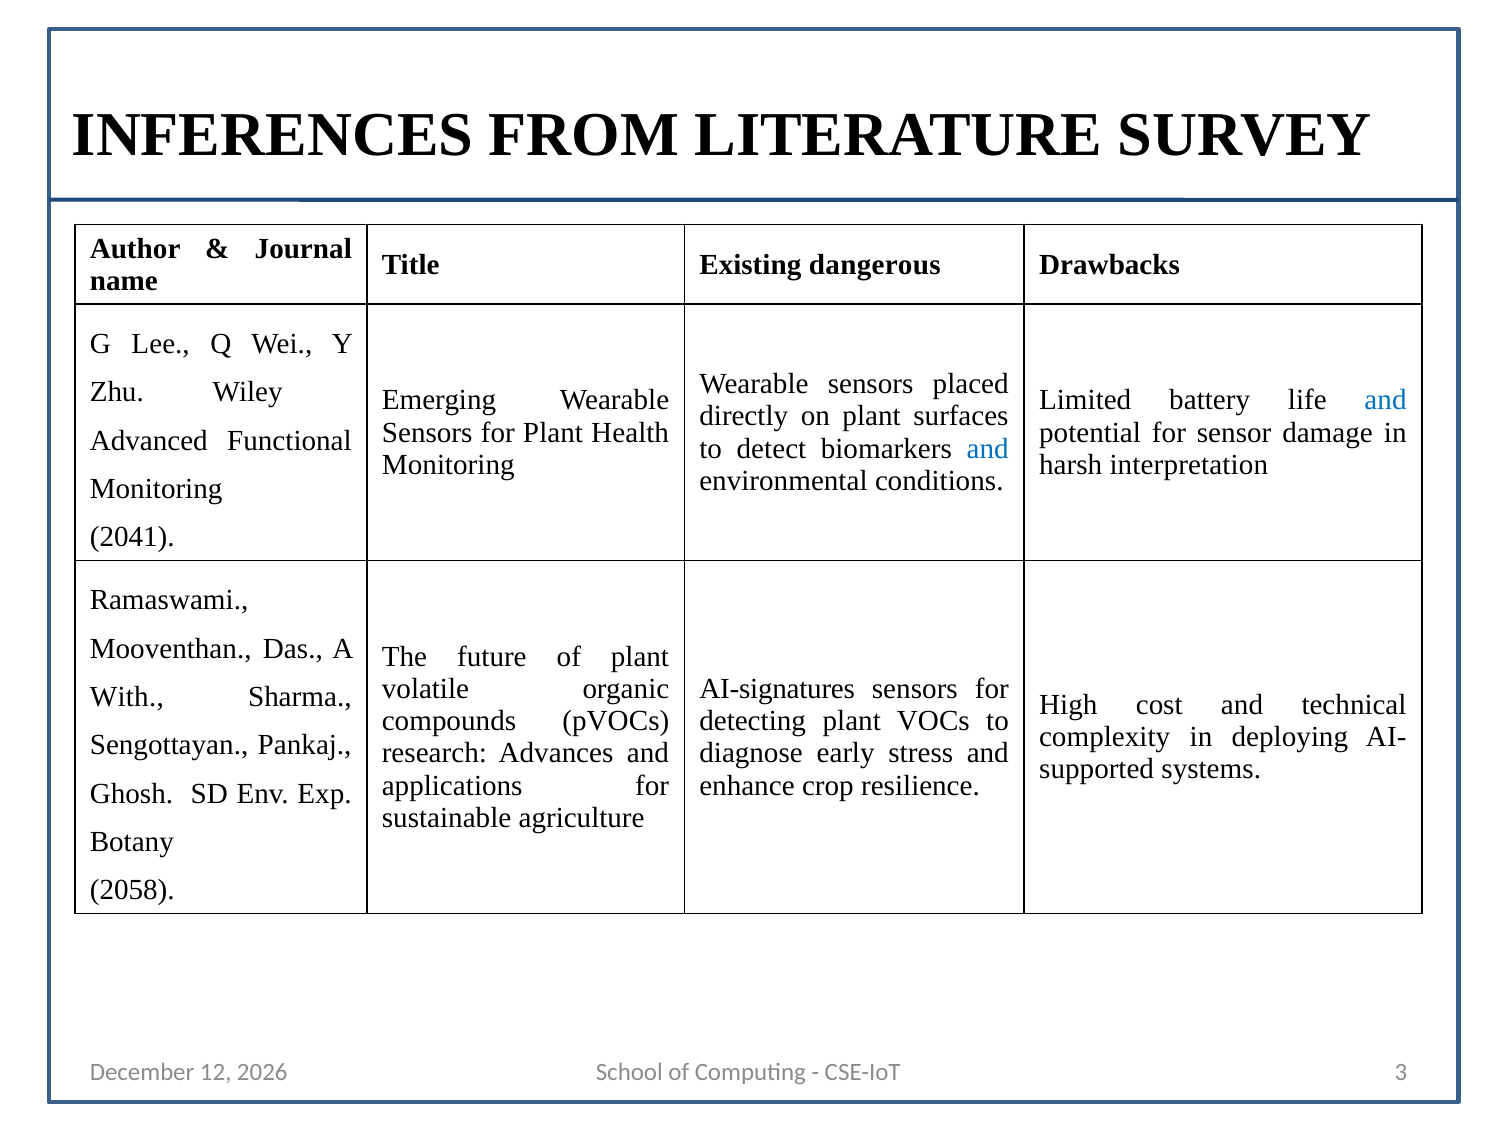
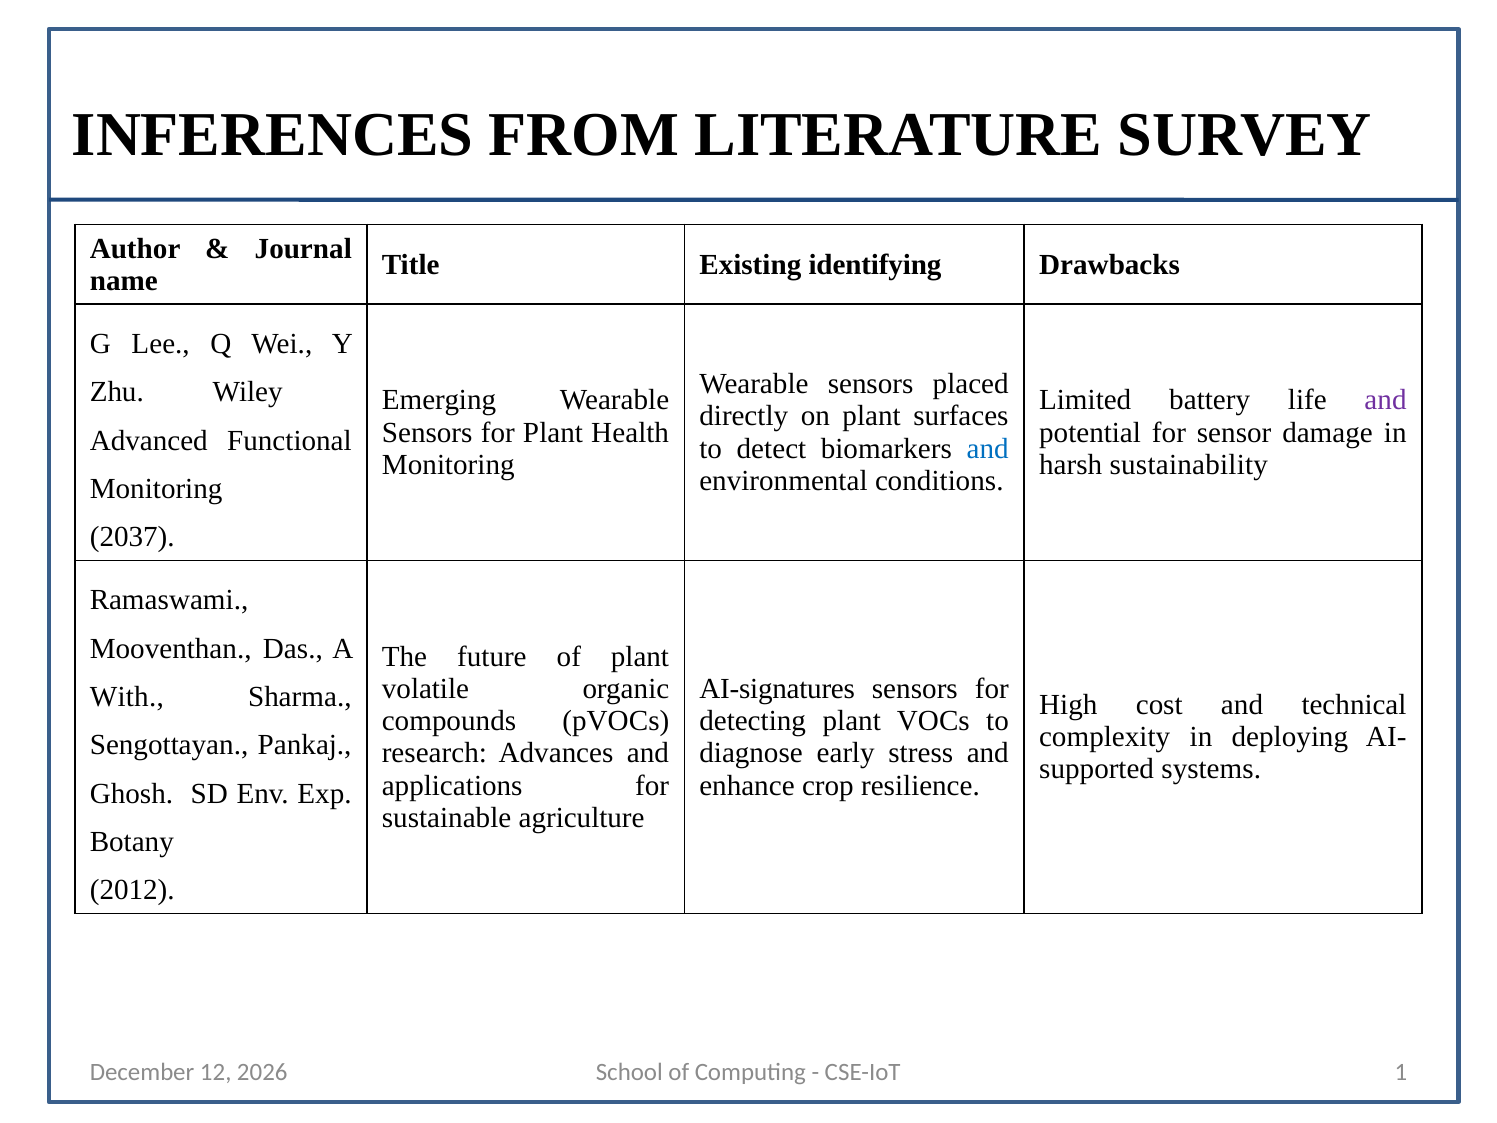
dangerous: dangerous -> identifying (875, 264)
and colour: blue -> purple (1386, 400)
interpretation: interpretation -> sustainability (1189, 465)
2041: 2041 -> 2037 (132, 537)
2058: 2058 -> 2012 (132, 890)
3: 3 -> 1 (1401, 1072)
